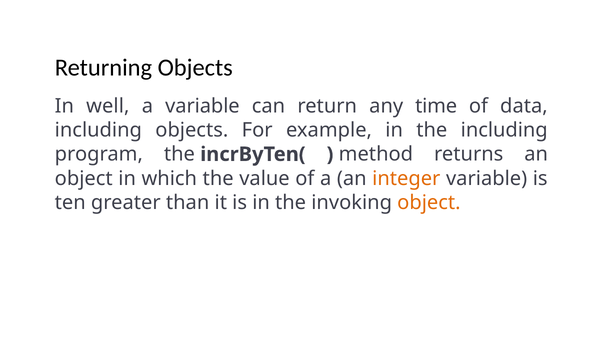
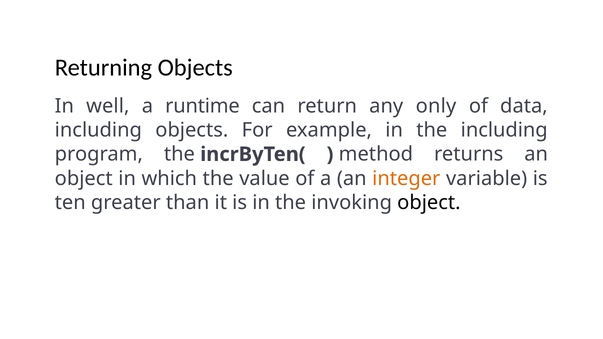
a variable: variable -> runtime (203, 106)
time: time -> only (436, 106)
object colour: orange -> black (429, 203)
